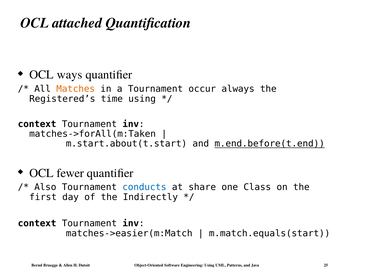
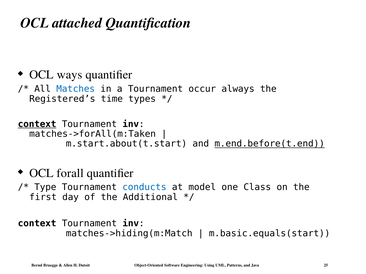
Matches colour: orange -> blue (76, 89)
time using: using -> types (142, 99)
context underline: none -> present (37, 124)
fewer: fewer -> forall (70, 173)
Also: Also -> Type (45, 188)
share: share -> model (202, 188)
Indirectly: Indirectly -> Additional (150, 197)
matches->easier(m:Match: matches->easier(m:Match -> matches->hiding(m:Match (129, 234)
m.match.equals(start: m.match.equals(start -> m.basic.equals(start (270, 234)
